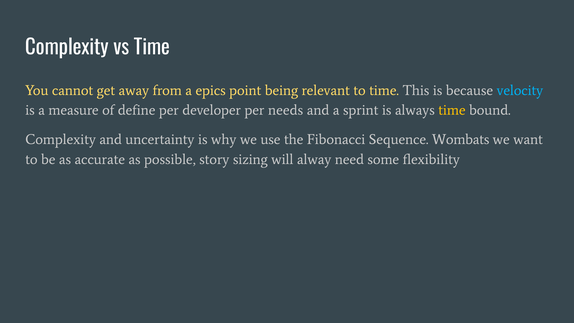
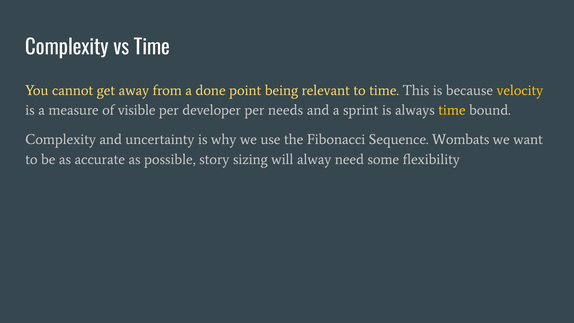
epics: epics -> done (211, 90)
velocity colour: light blue -> yellow (520, 90)
define: define -> visible (137, 110)
